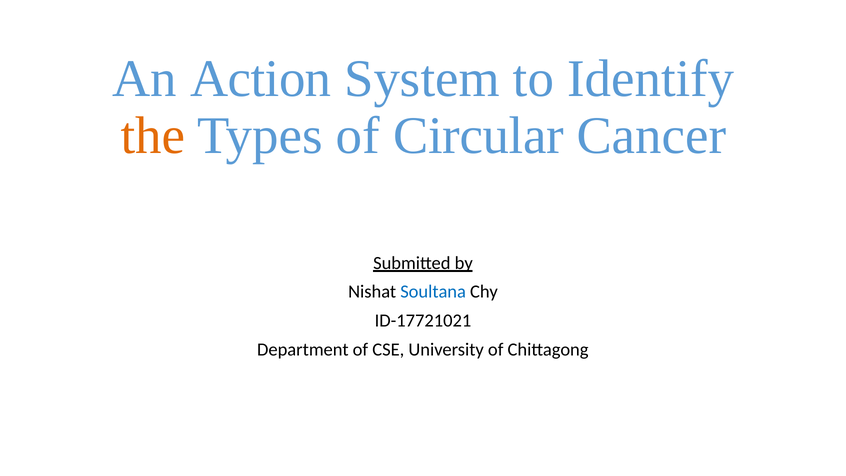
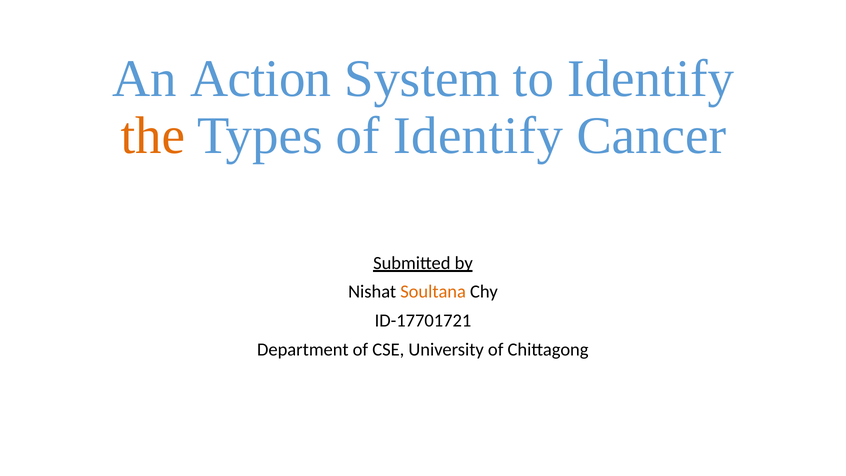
of Circular: Circular -> Identify (478, 136)
Soultana colour: blue -> orange (433, 292)
ID-17721021: ID-17721021 -> ID-17701721 (423, 321)
